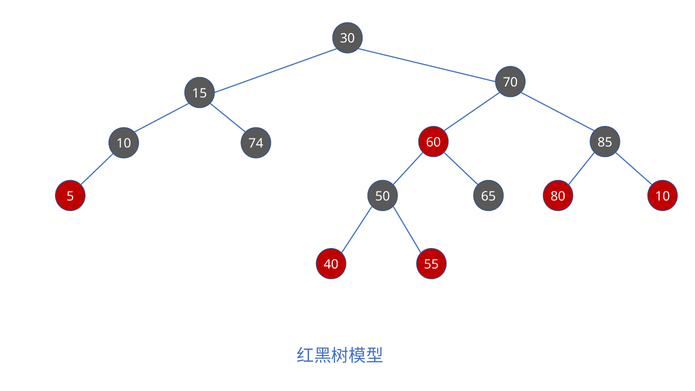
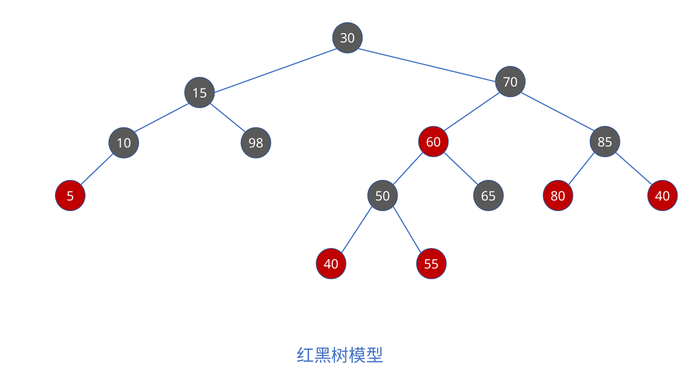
74: 74 -> 98 (256, 144)
80 10: 10 -> 40 (663, 196)
